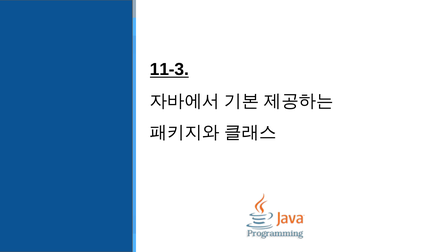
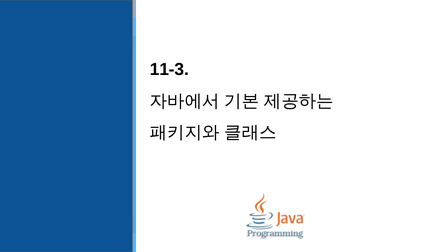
11-3 underline: present -> none (169, 70)
